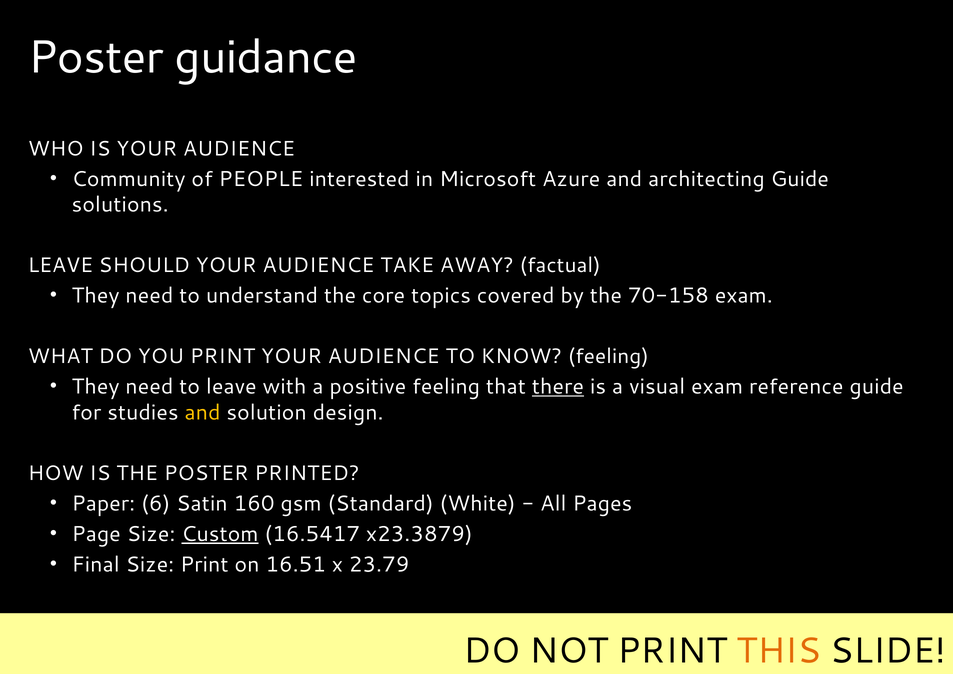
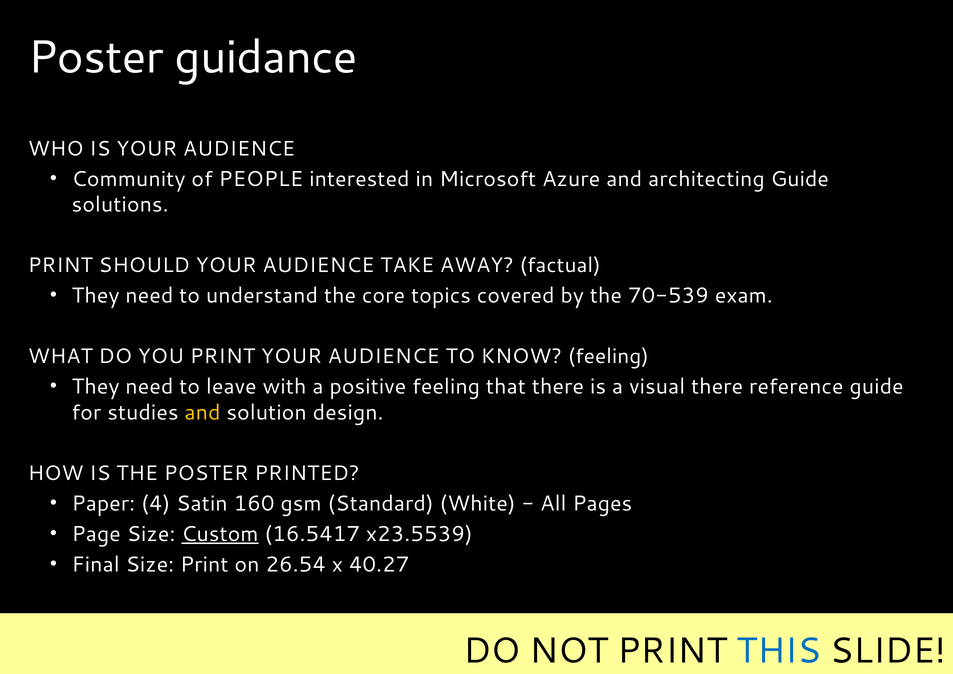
LEAVE: LEAVE -> PRINT (60, 265)
70-158: 70-158 -> 70-539 (668, 296)
there underline: present -> none (558, 387)
visual exam: exam -> there (717, 387)
6: 6 -> 4 (156, 503)
x23.3879: x23.3879 -> x23.5539 (419, 534)
16.51: 16.51 -> 26.54 (296, 565)
23.79: 23.79 -> 40.27 (379, 565)
THIS colour: orange -> blue (779, 651)
